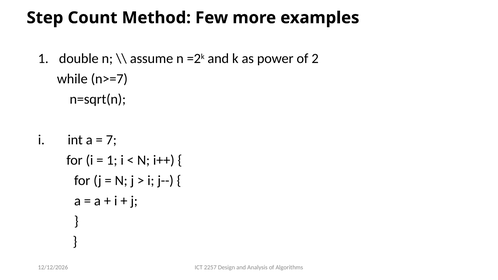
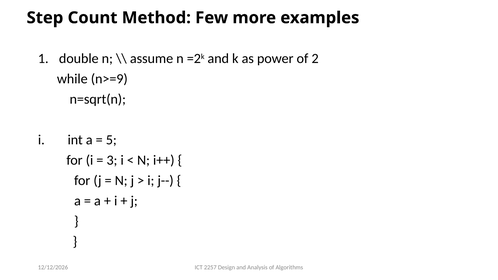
n>=7: n>=7 -> n>=9 (109, 79)
7: 7 -> 5 (111, 140)
1: 1 -> 3 (112, 160)
